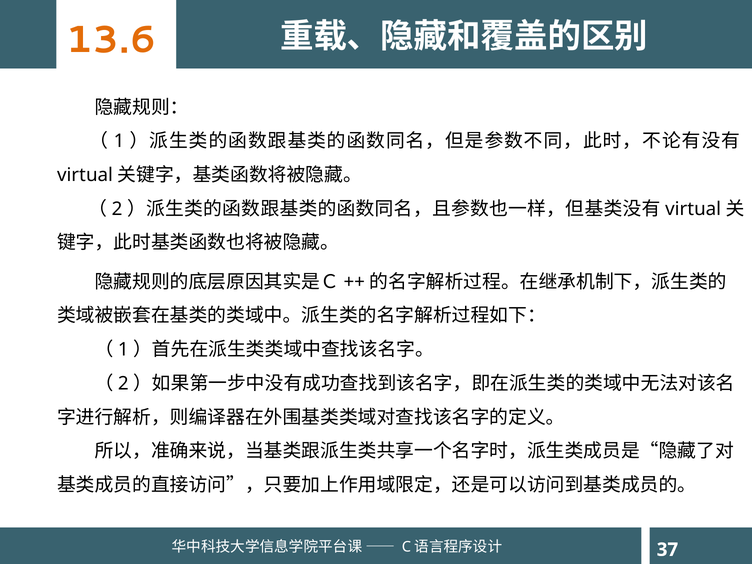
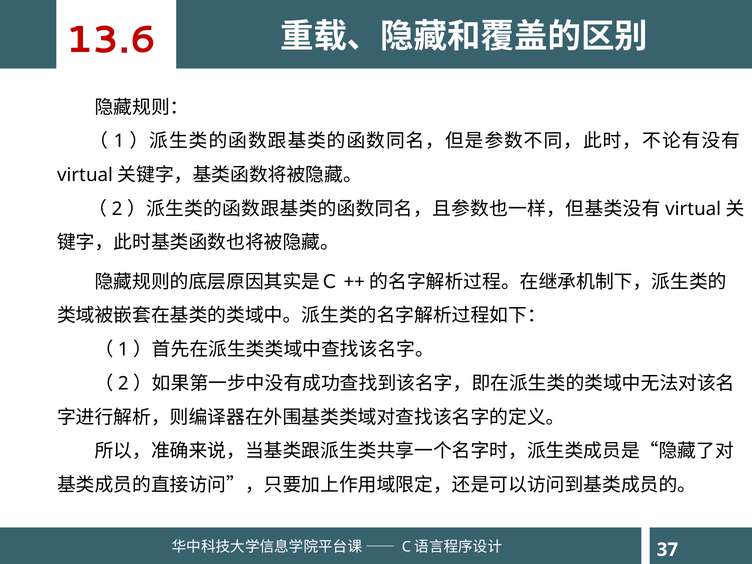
13.6 colour: orange -> red (111, 40)
